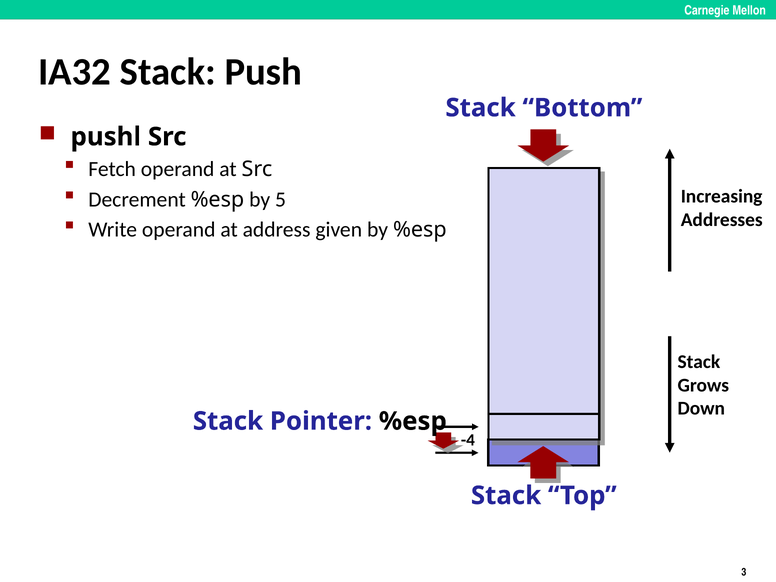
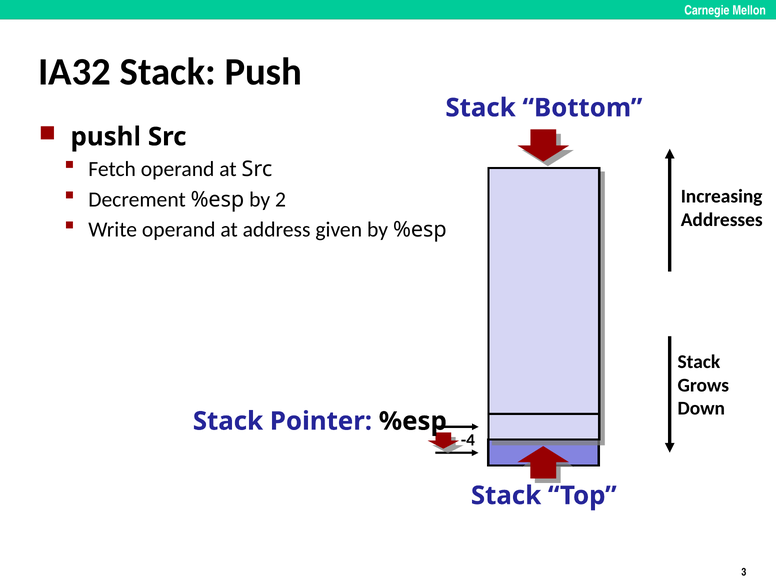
5: 5 -> 2 (281, 199)
